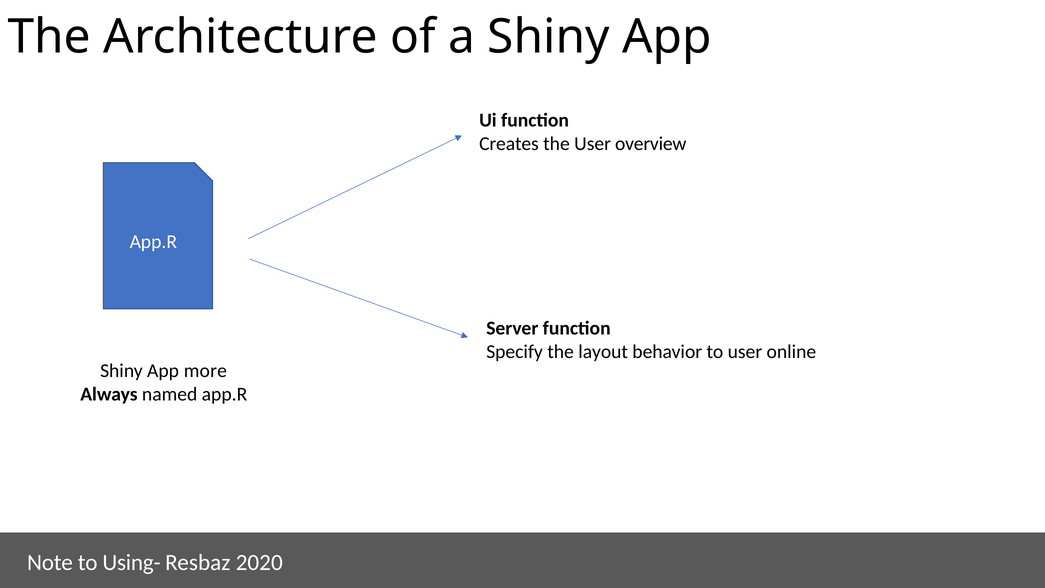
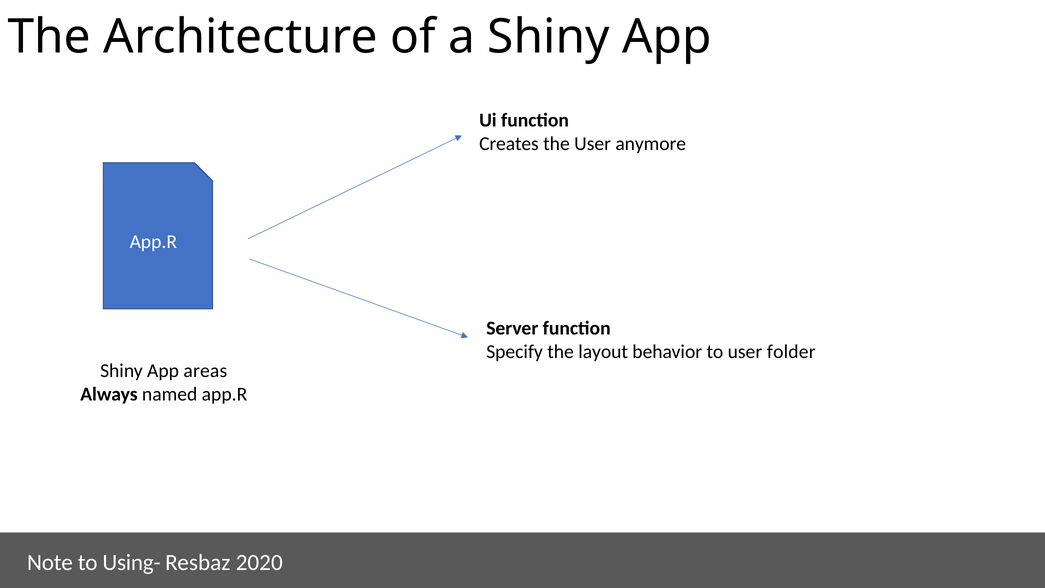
overview: overview -> anymore (651, 144)
online: online -> folder (791, 352)
more: more -> areas (205, 371)
